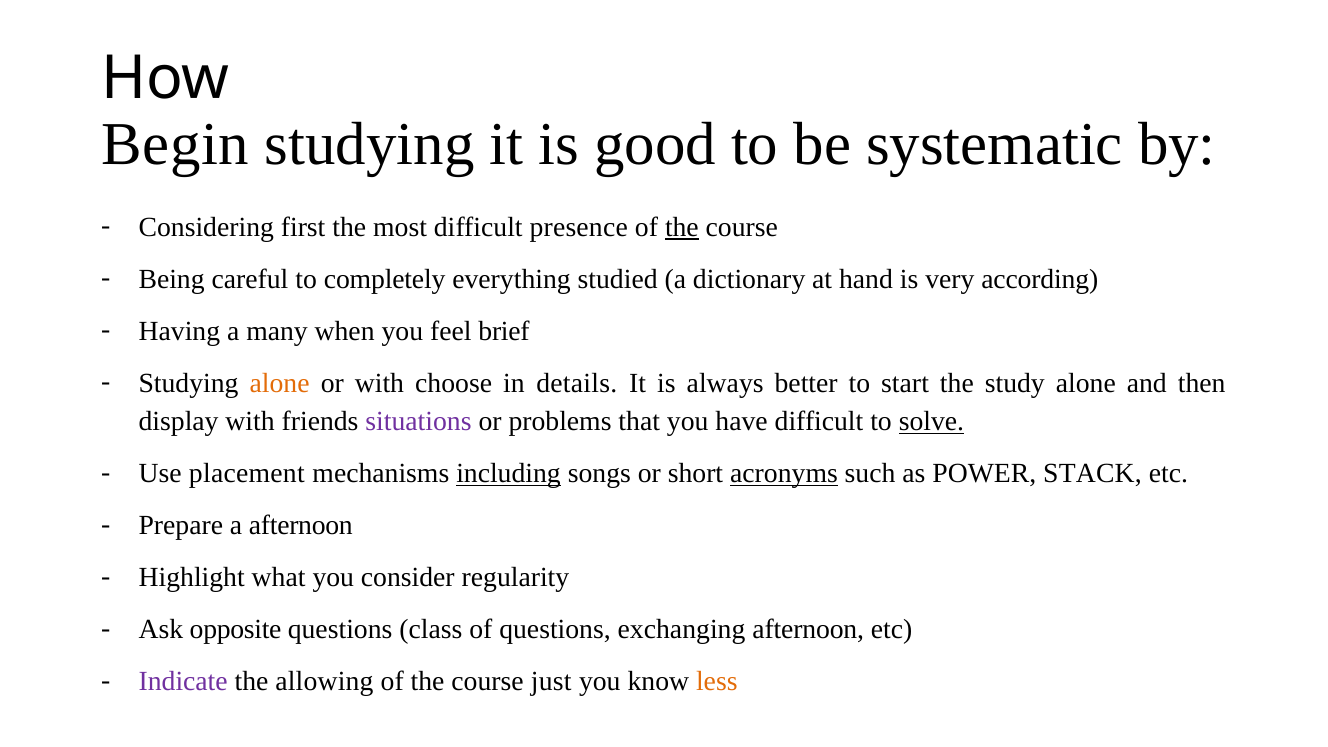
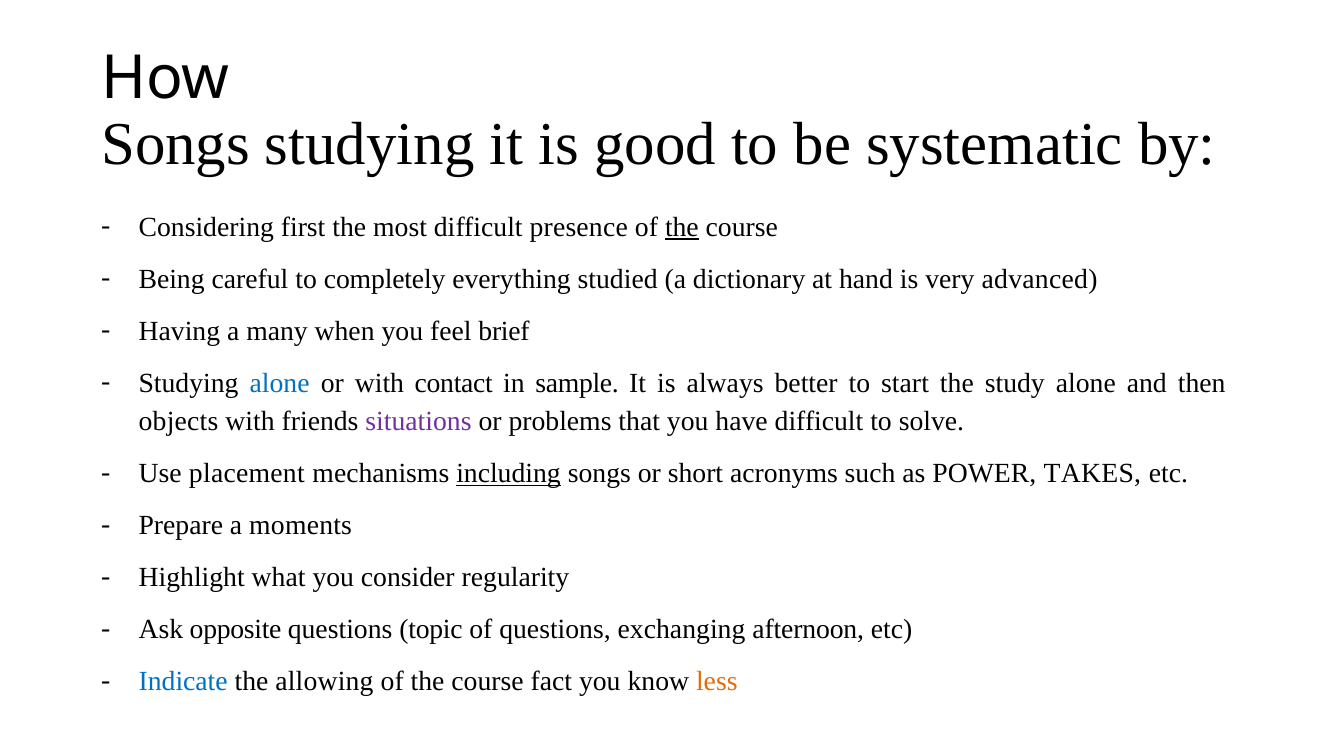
Begin: Begin -> Songs (175, 144)
according: according -> advanced (1040, 279)
alone colour: orange -> blue (280, 383)
choose: choose -> contact (454, 383)
details: details -> sample (577, 383)
display: display -> objects (178, 422)
solve underline: present -> none (931, 422)
acronyms underline: present -> none (784, 474)
STACK: STACK -> TAKES (1092, 474)
a afternoon: afternoon -> moments (301, 526)
class: class -> topic (431, 630)
Indicate colour: purple -> blue (183, 682)
just: just -> fact (551, 682)
